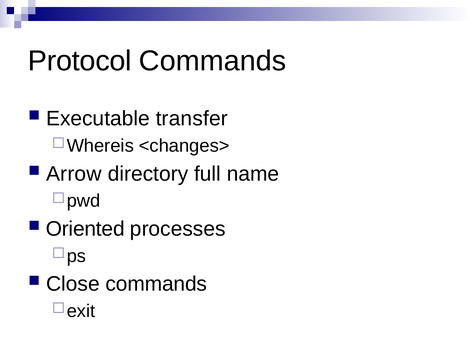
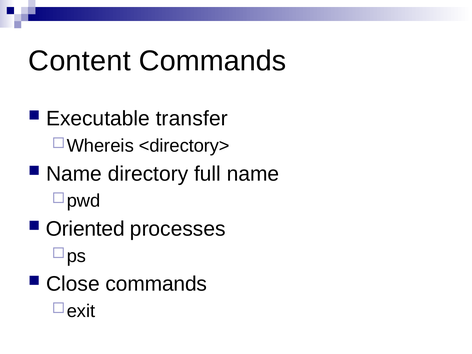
Protocol: Protocol -> Content (80, 61)
<changes>: <changes> -> <directory> (184, 146)
Arrow: Arrow -> Name (74, 174)
